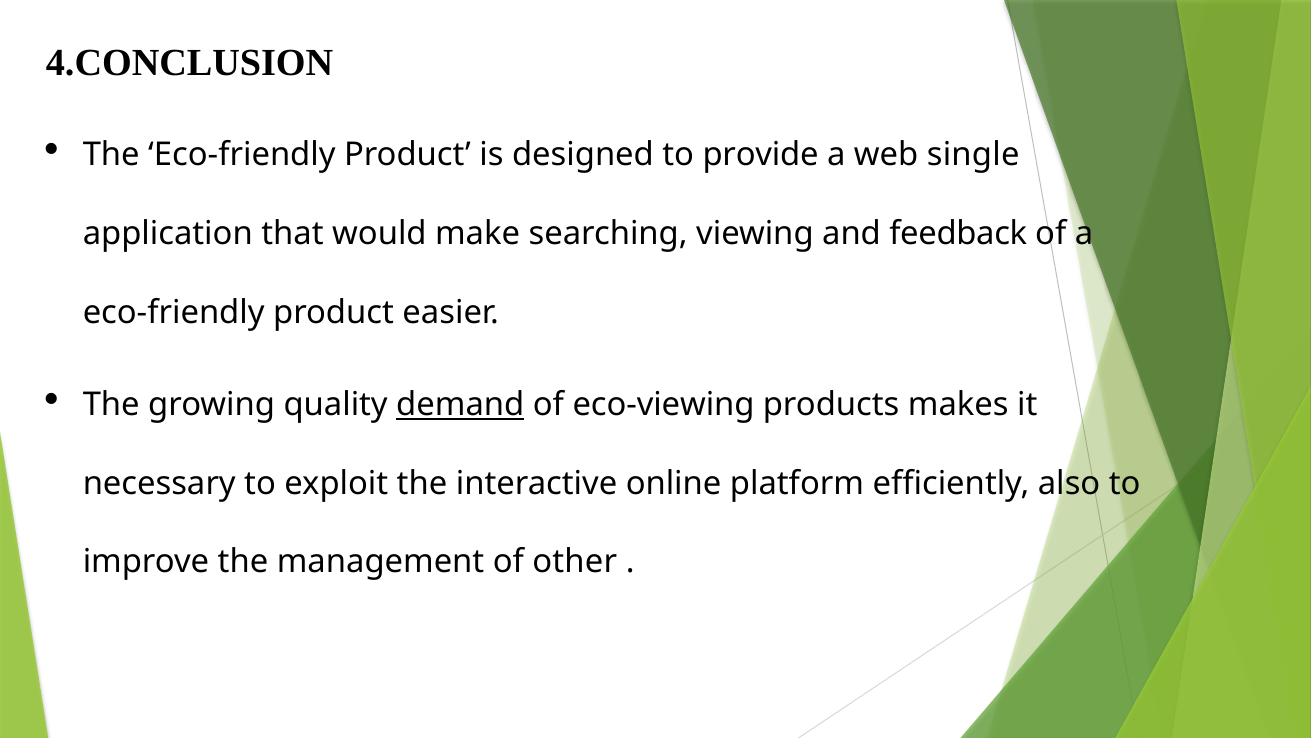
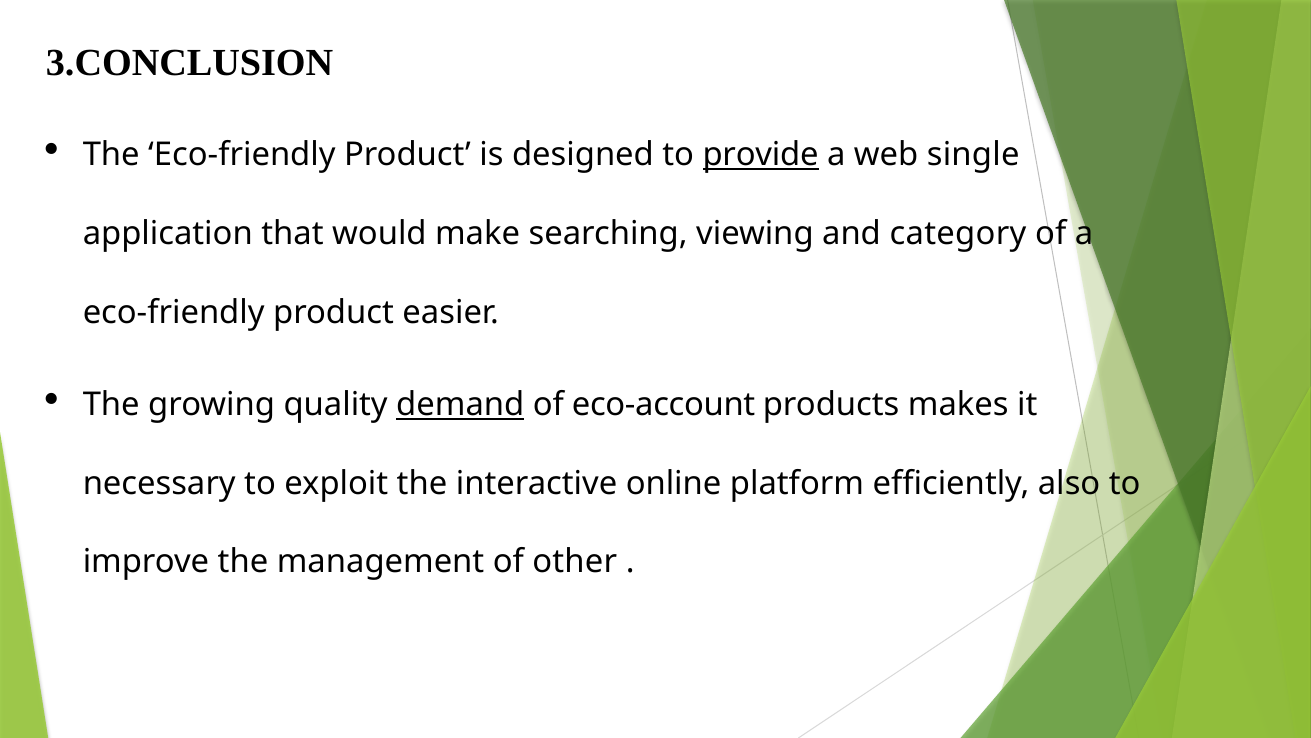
4.CONCLUSION: 4.CONCLUSION -> 3.CONCLUSION (190, 63)
provide underline: none -> present (761, 155)
feedback: feedback -> category (958, 233)
eco-viewing: eco-viewing -> eco-account (664, 404)
